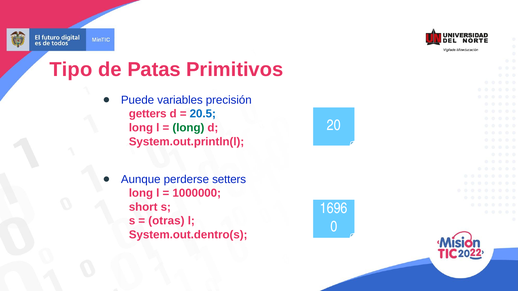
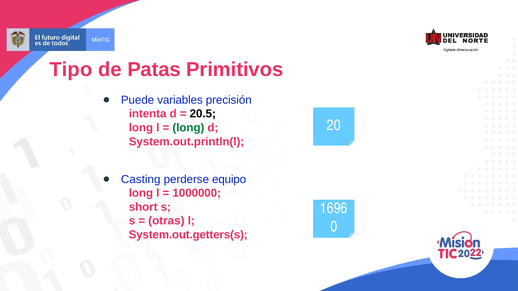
getters: getters -> intenta (148, 114)
20.5 colour: blue -> black (203, 114)
Aunque: Aunque -> Casting (141, 180)
setters: setters -> equipo (229, 180)
System.out.dentro(s: System.out.dentro(s -> System.out.getters(s (188, 235)
